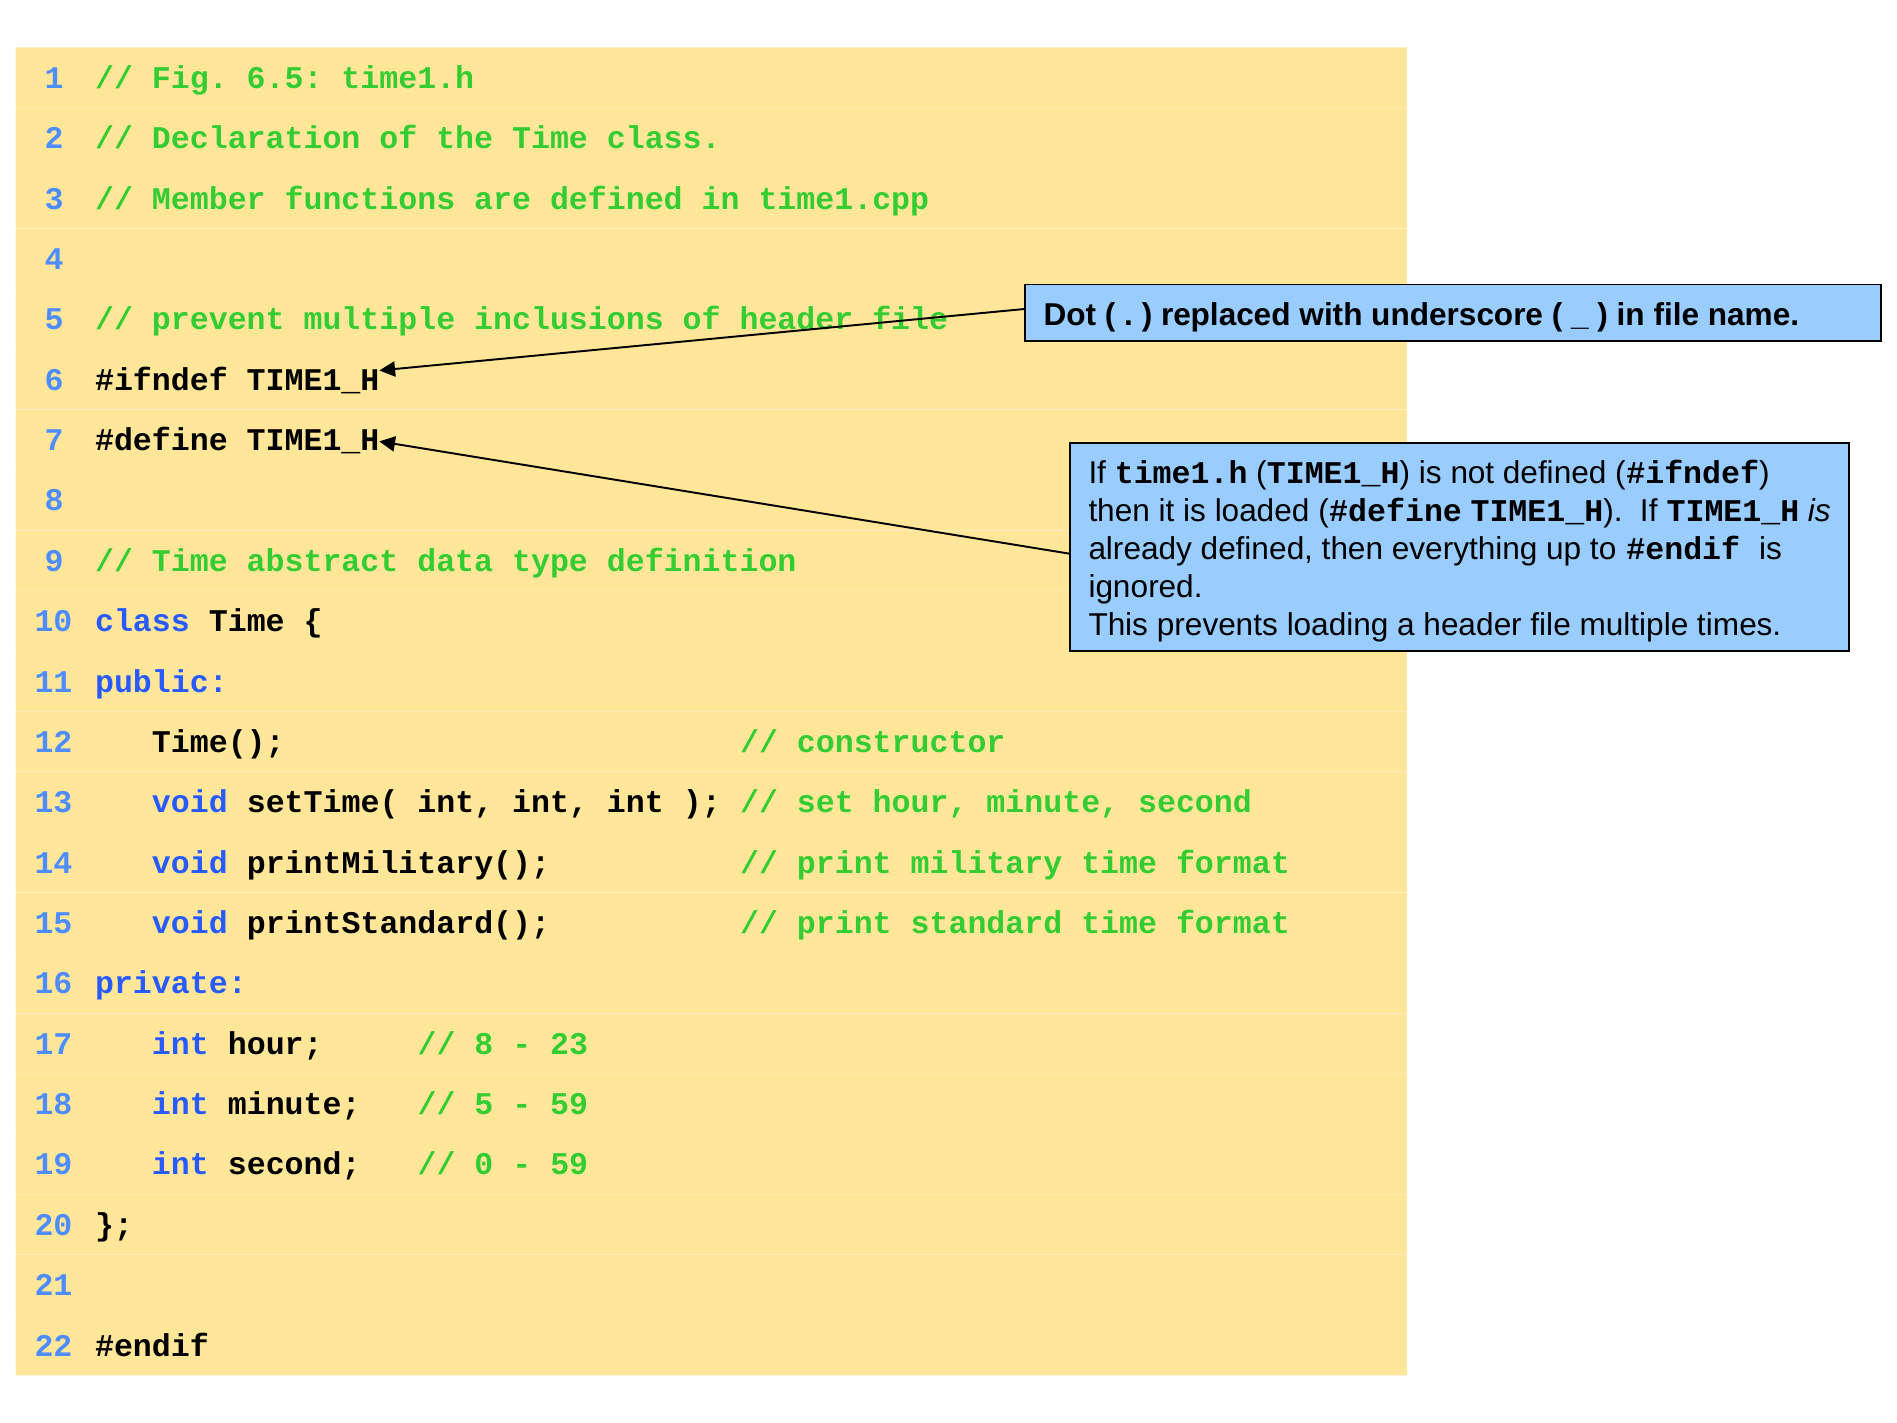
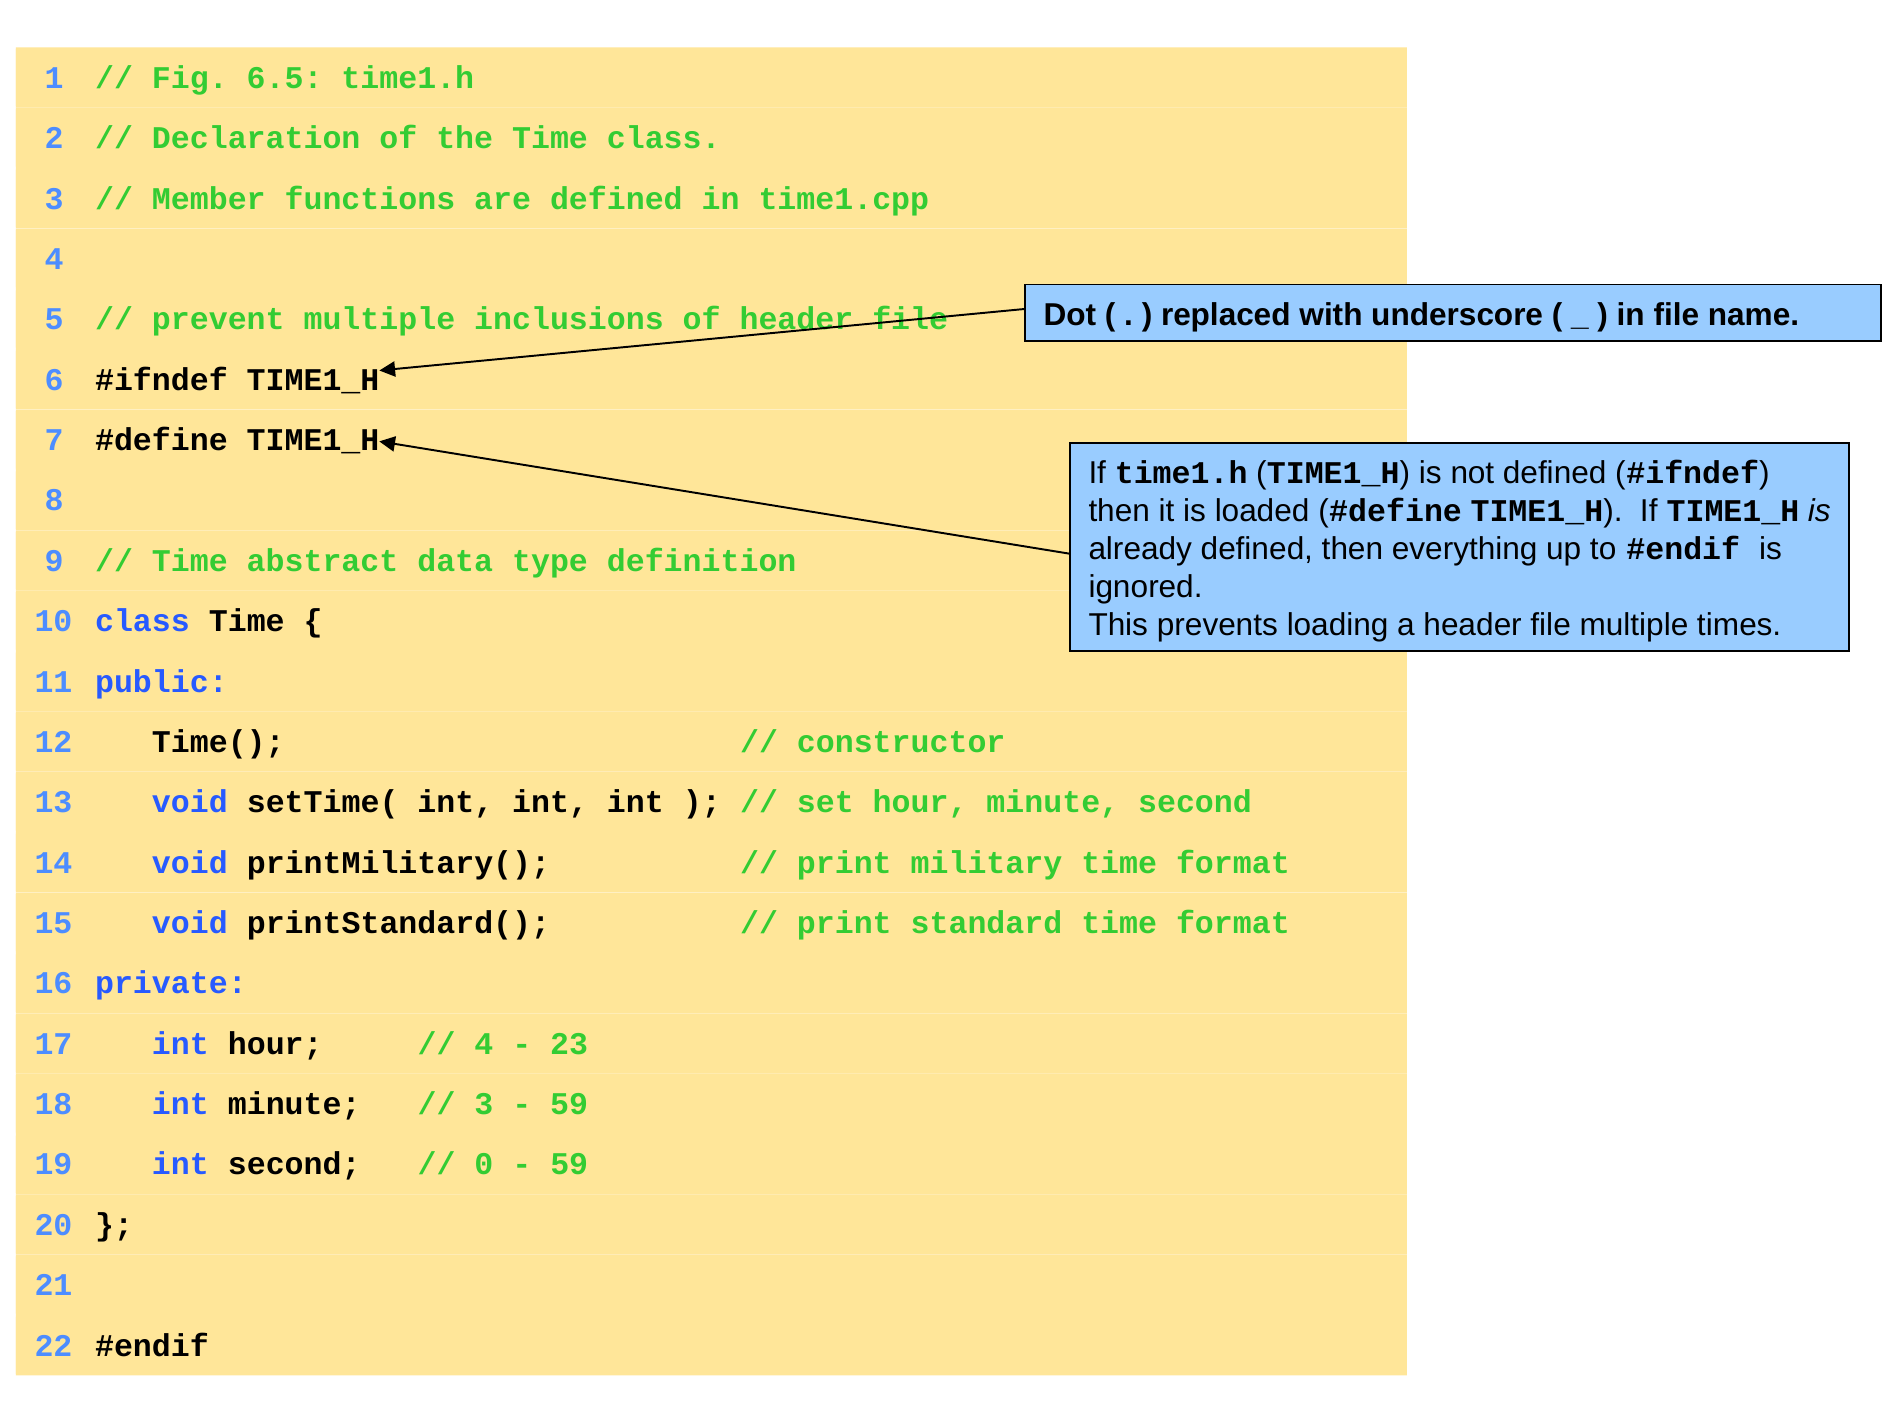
8: 8 -> 4 (484, 1044)
5: 5 -> 3 (484, 1104)
